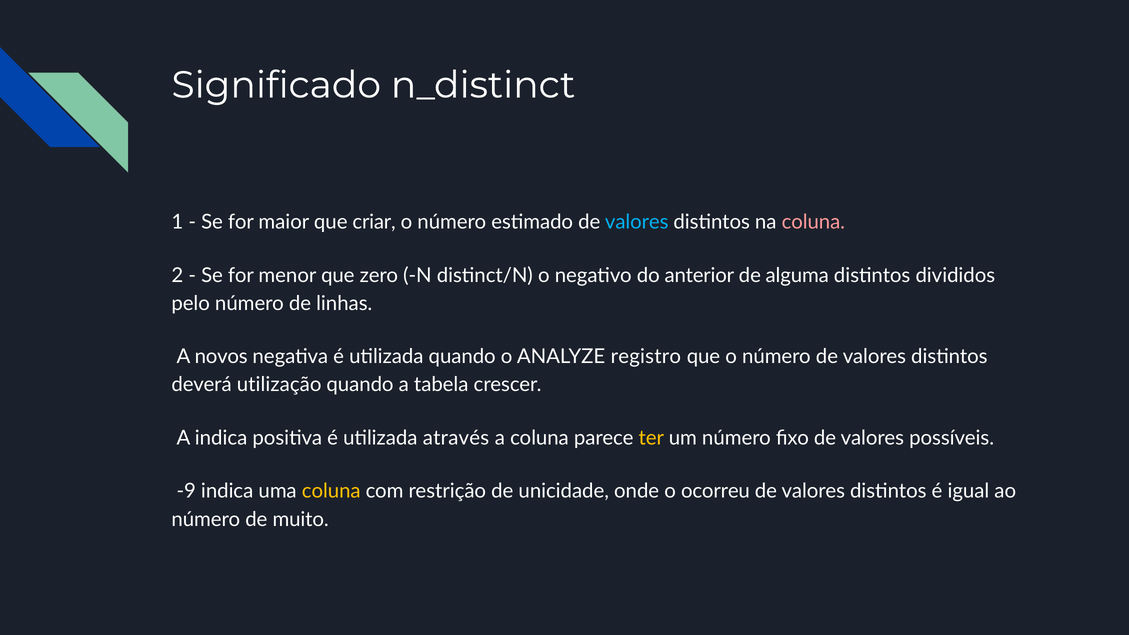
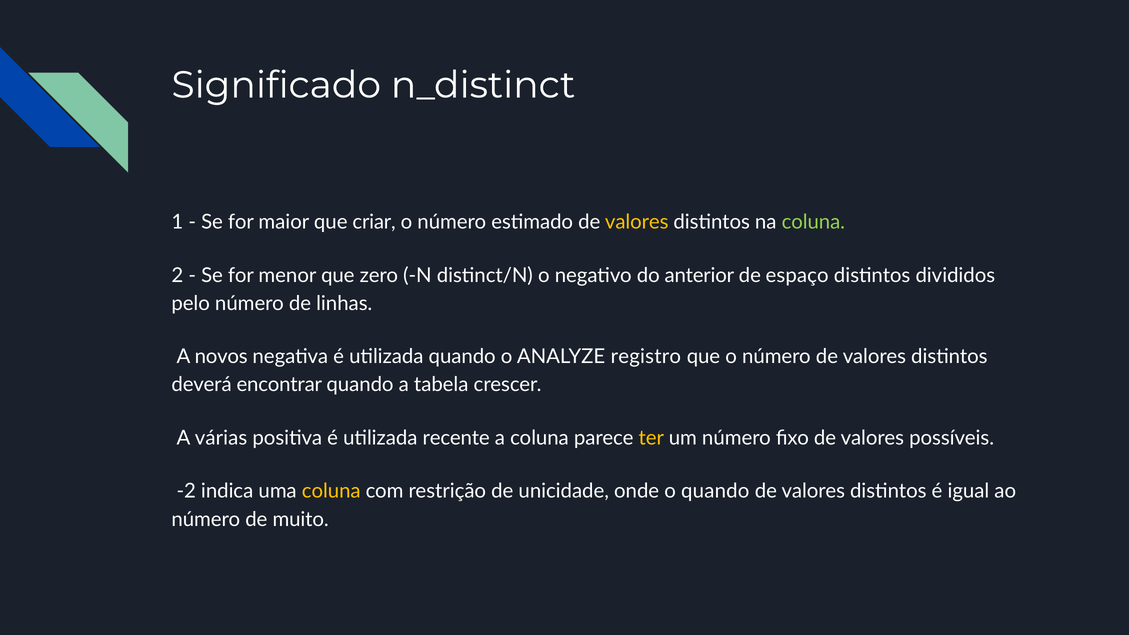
valores colour: light blue -> yellow (637, 222)
coluna colour: pink -> light green (813, 222)
alguma: alguma -> espaço (797, 275)
utilização: utilização -> encontrar (279, 385)
A indica: indica -> várias (221, 438)
através: através -> recente (456, 438)
-9: -9 -> -2 (186, 491)
o ocorreu: ocorreu -> quando (715, 491)
